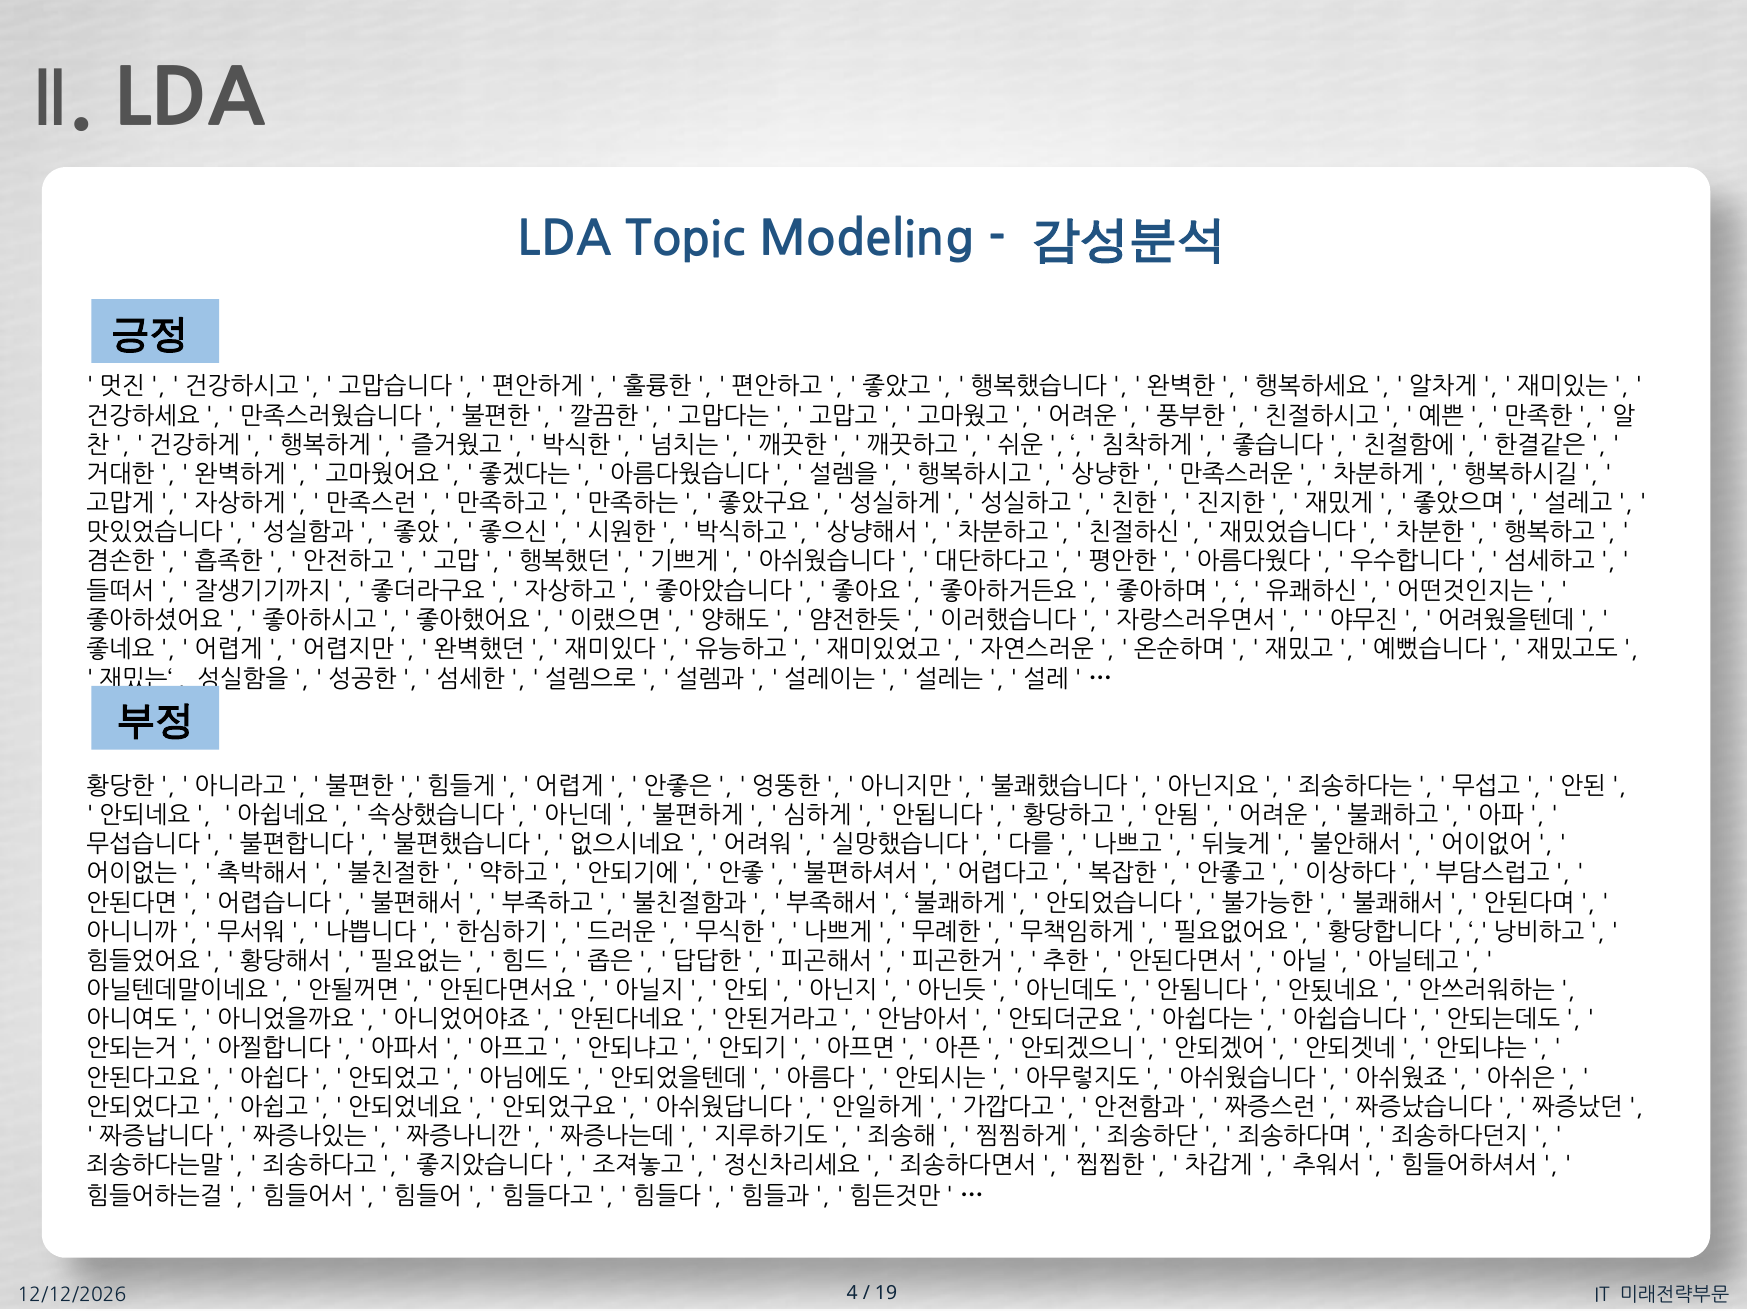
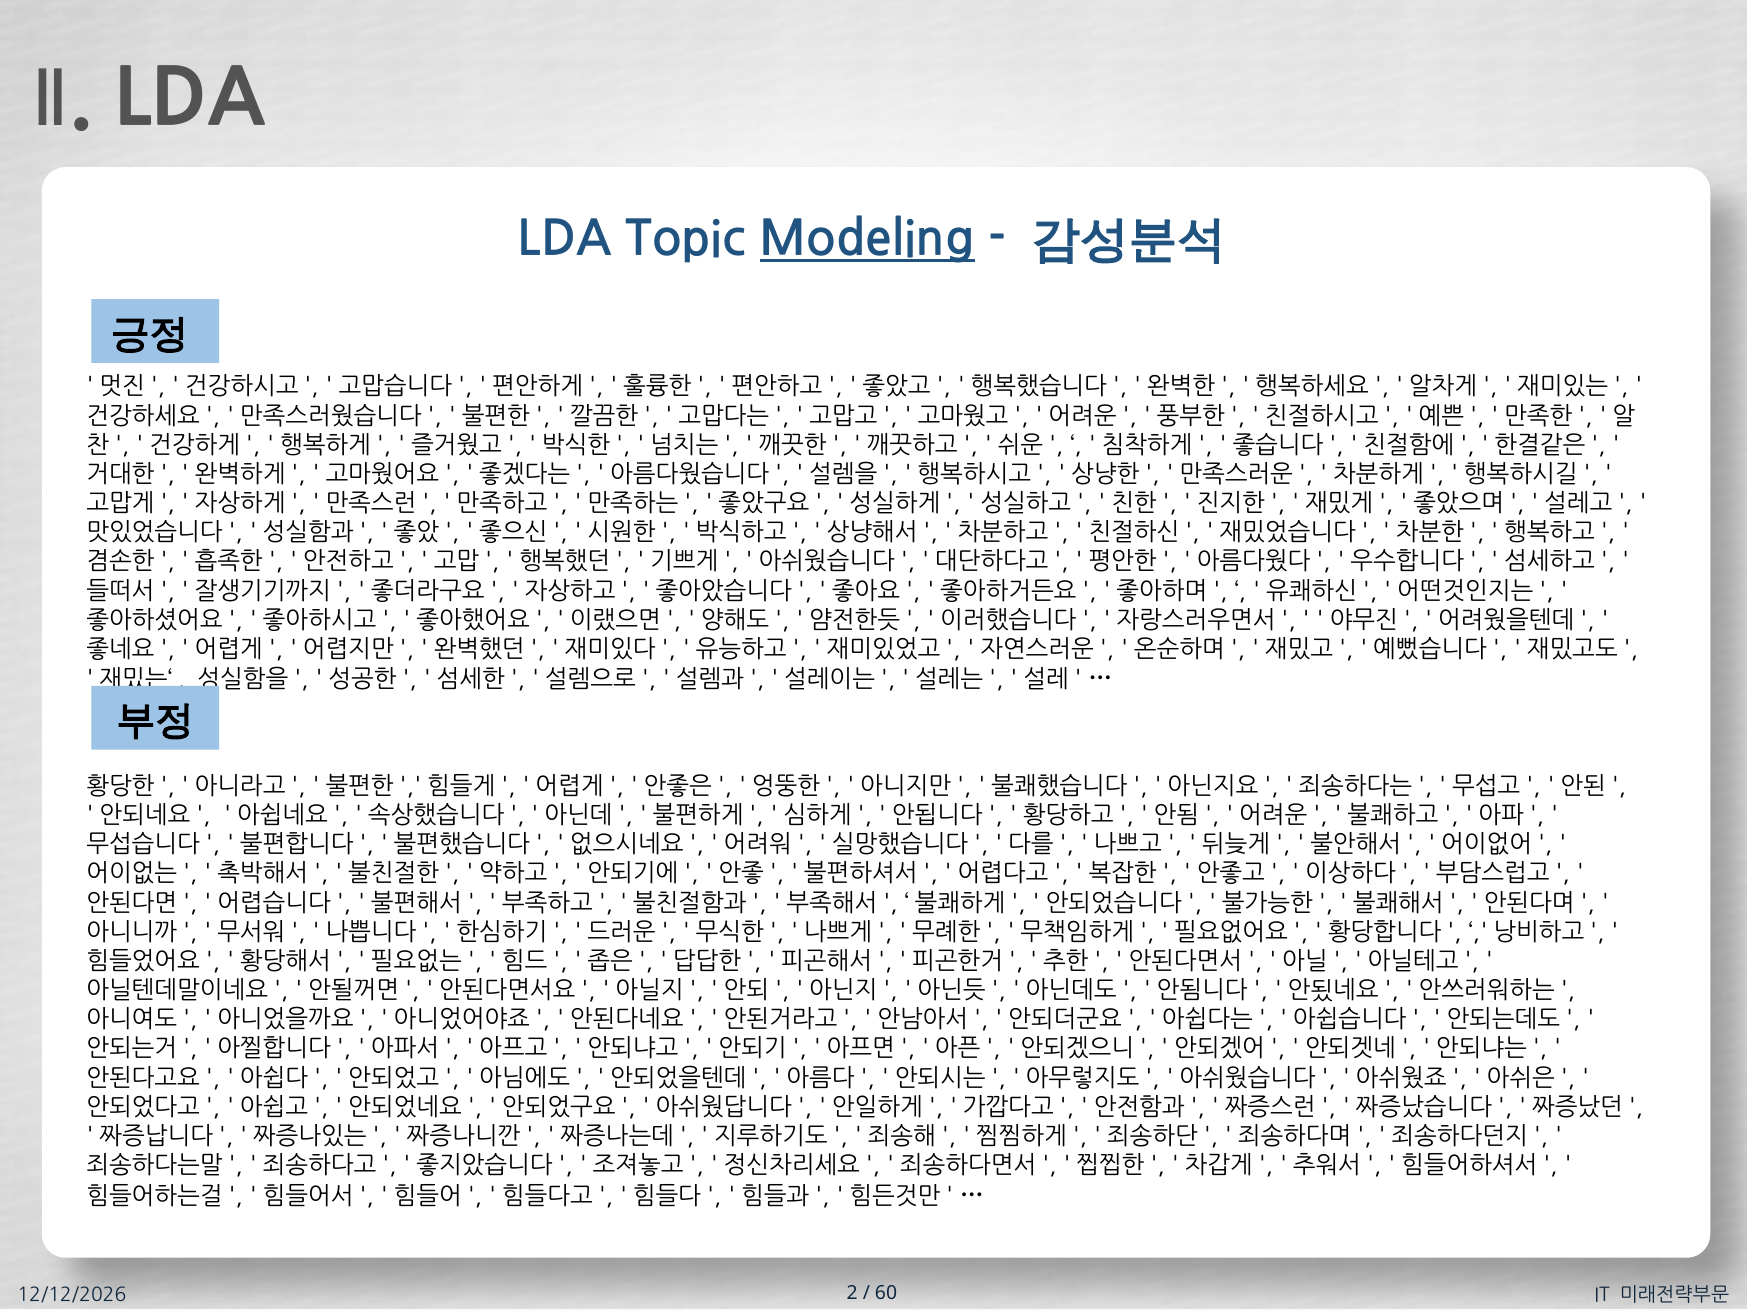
Modeling underline: none -> present (867, 239)
4: 4 -> 2 (852, 1292)
19: 19 -> 60 (886, 1292)
